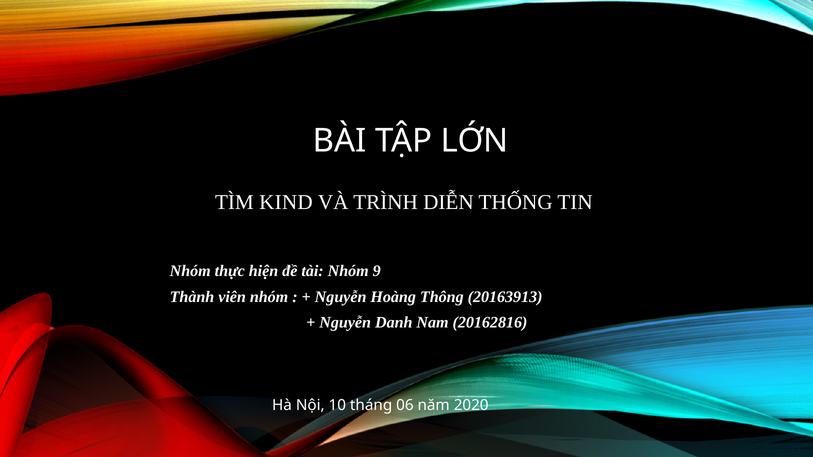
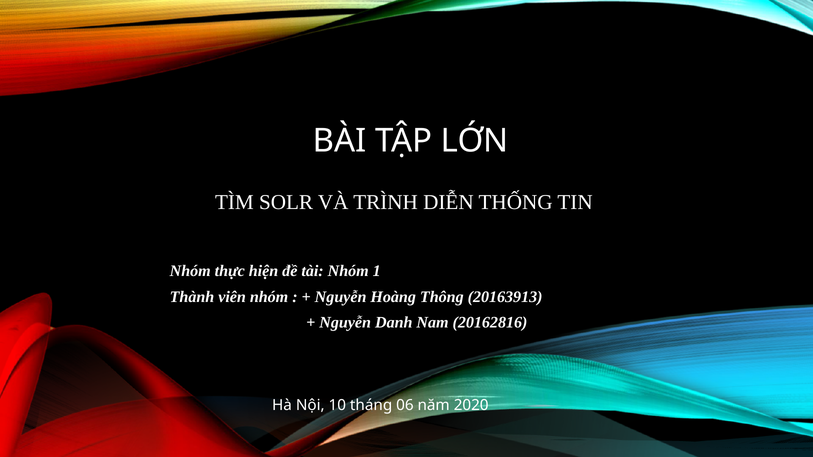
KIND: KIND -> SOLR (286, 202)
9: 9 -> 1 (377, 271)
